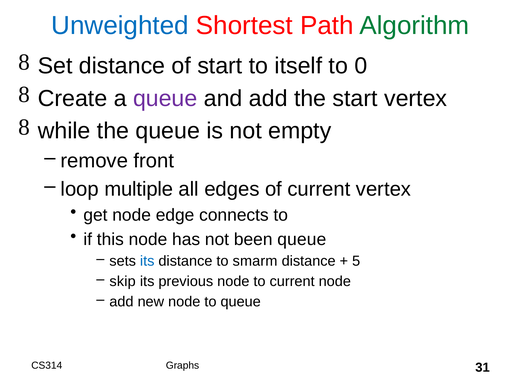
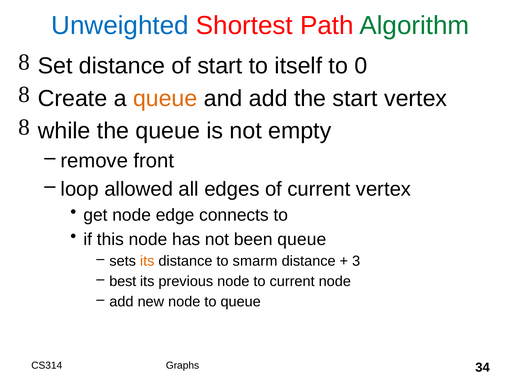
queue colour: purple -> orange (165, 98)
multiple: multiple -> allowed (139, 189)
its colour: blue -> orange (147, 261)
5: 5 -> 3 (356, 261)
skip: skip -> best (123, 281)
31: 31 -> 34 (483, 367)
